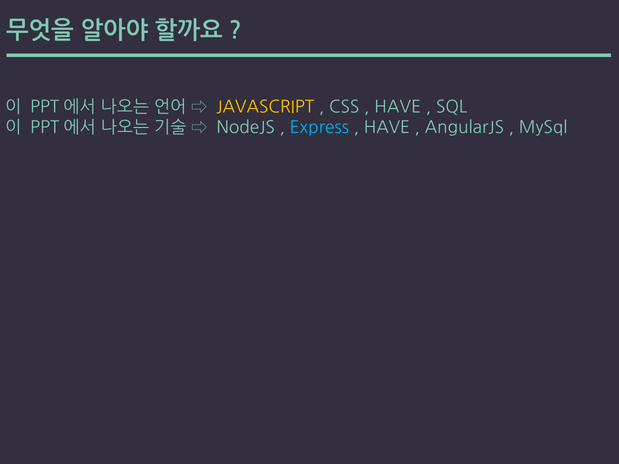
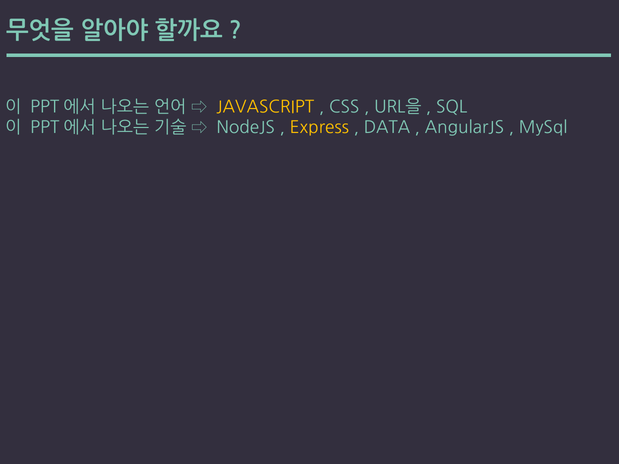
HAVE: HAVE -> URL을 (398, 107)
Express colour: light blue -> yellow (319, 128)
HAVE: HAVE -> DATA (387, 128)
